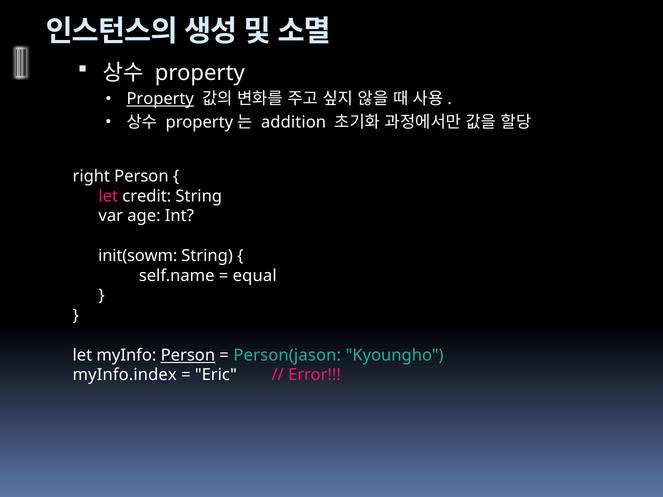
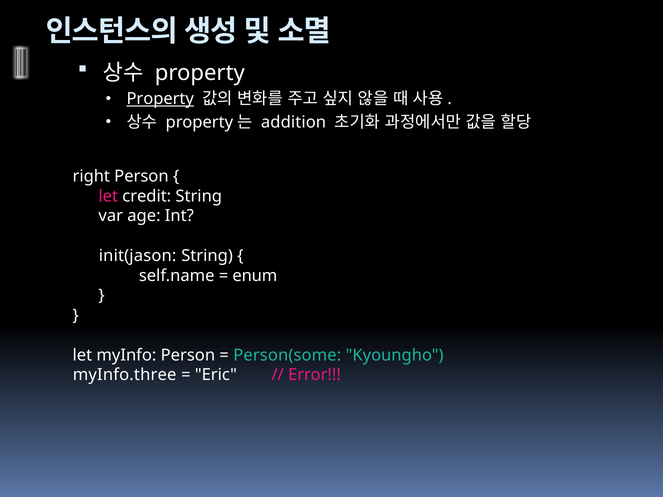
init(sowm: init(sowm -> init(jason (138, 256)
equal: equal -> enum (255, 276)
Person underline: present -> none (188, 355)
Person(jason: Person(jason -> Person(some (287, 355)
myInfo.index: myInfo.index -> myInfo.three (125, 375)
